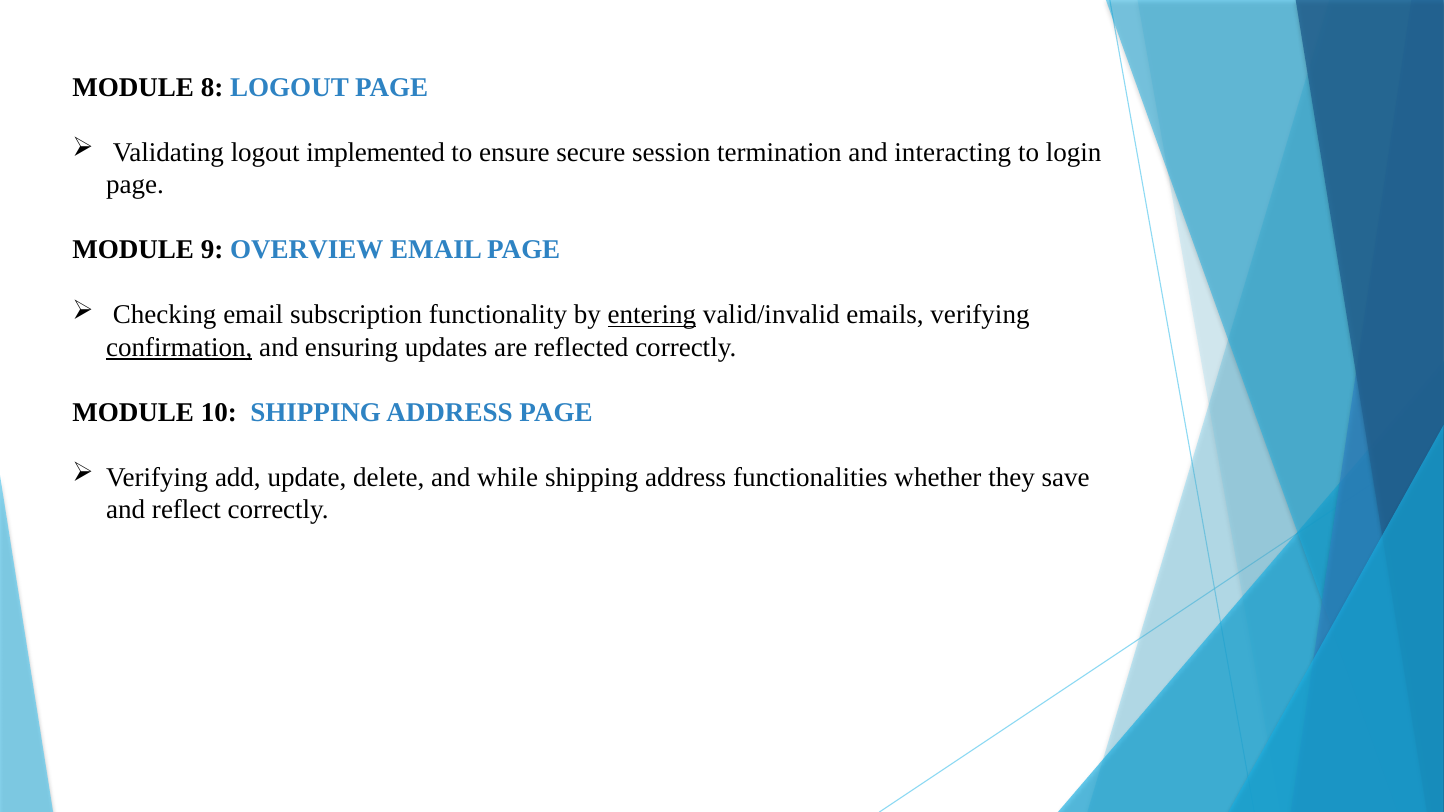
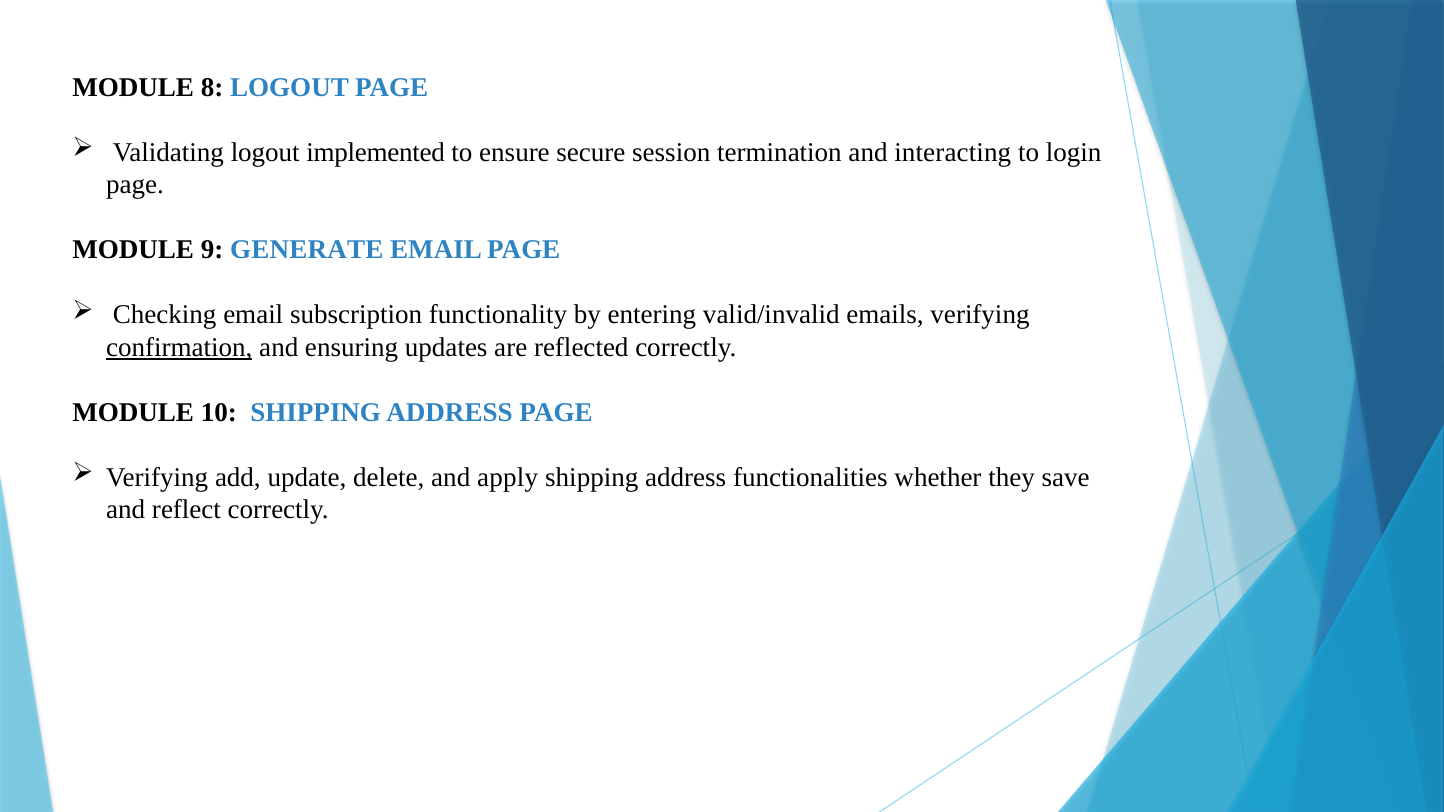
OVERVIEW: OVERVIEW -> GENERATE (307, 250)
entering underline: present -> none (652, 315)
while: while -> apply (508, 477)
